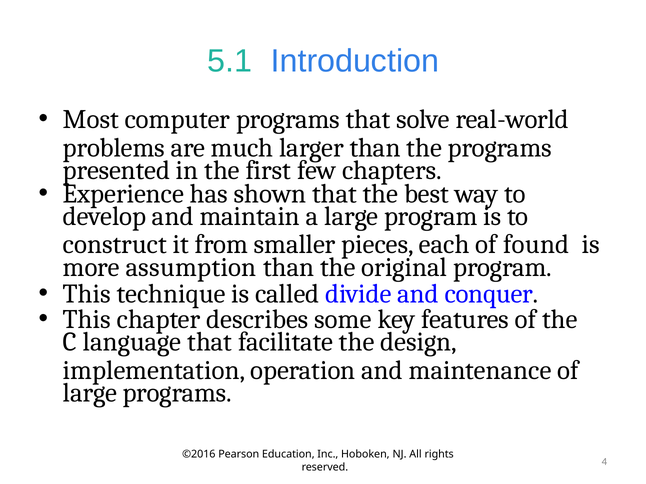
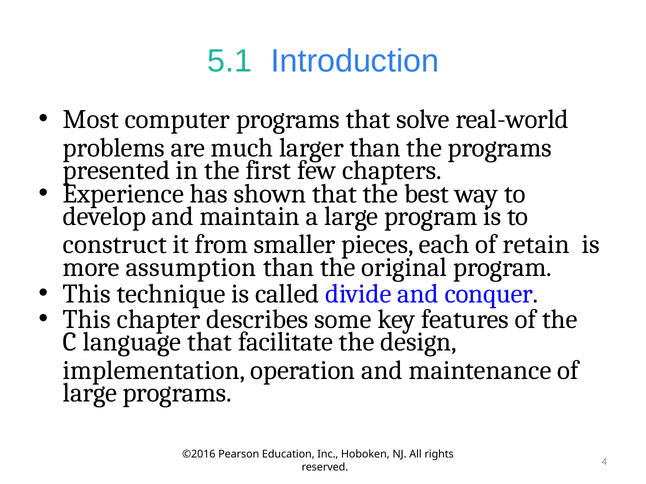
found: found -> retain (536, 245)
